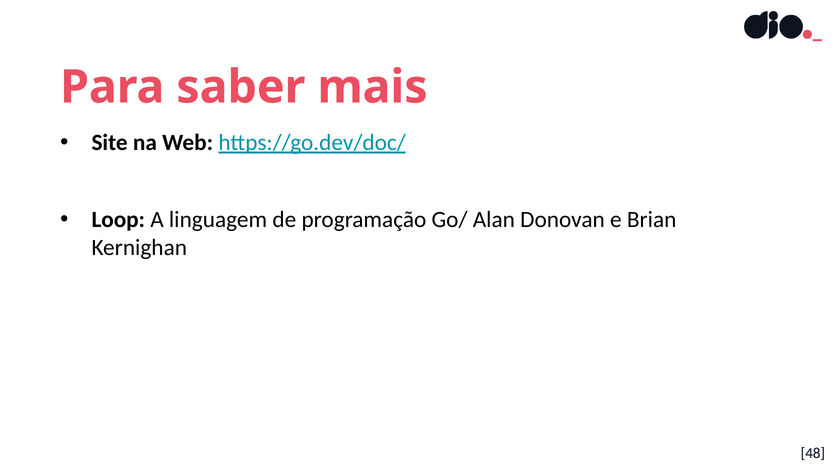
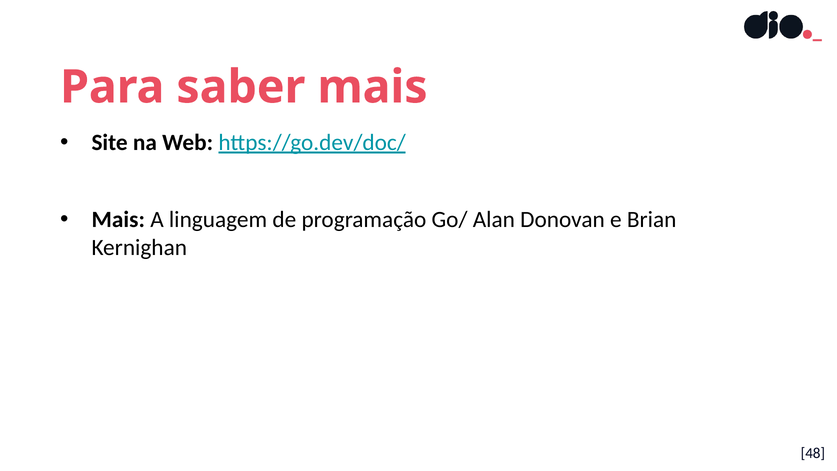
Loop: Loop -> Mais (118, 220)
